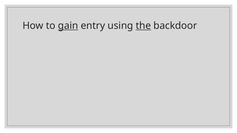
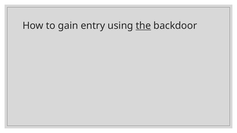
gain underline: present -> none (68, 26)
